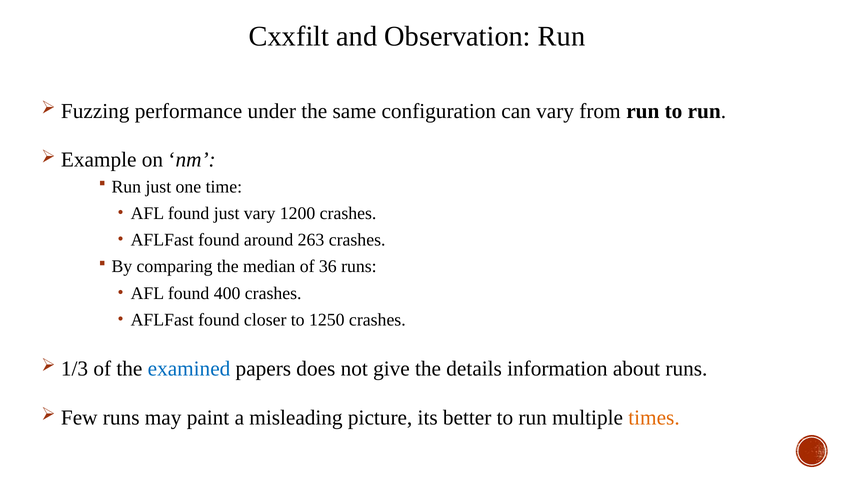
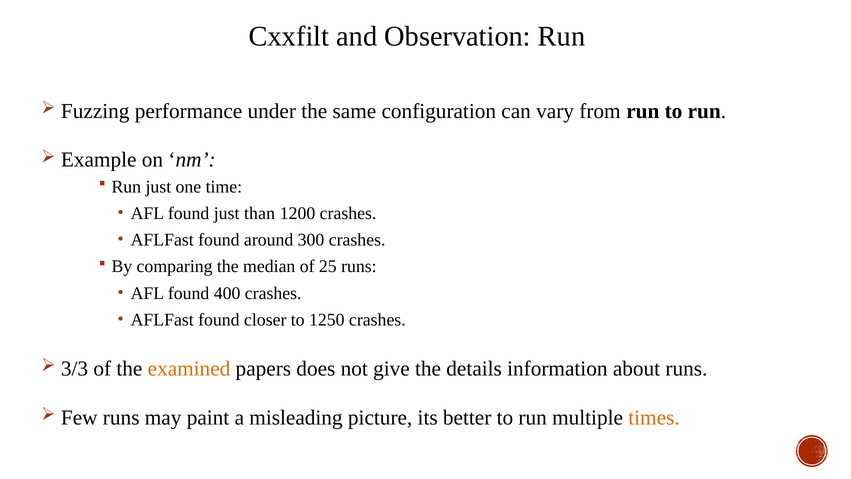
just vary: vary -> than (260, 213)
263: 263 -> 300 (311, 240)
36: 36 -> 25 (328, 266)
1/3: 1/3 -> 3/3 (75, 368)
examined colour: blue -> orange (189, 368)
